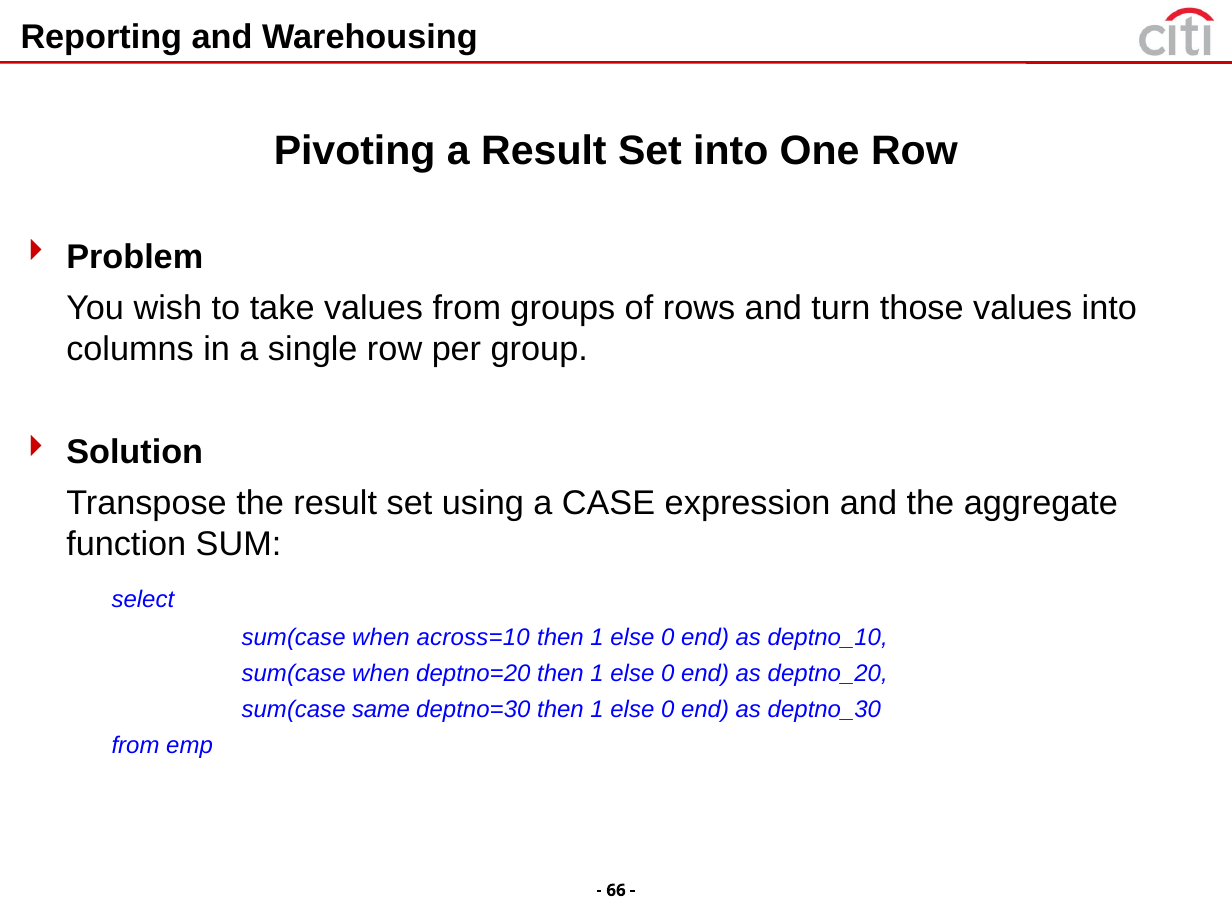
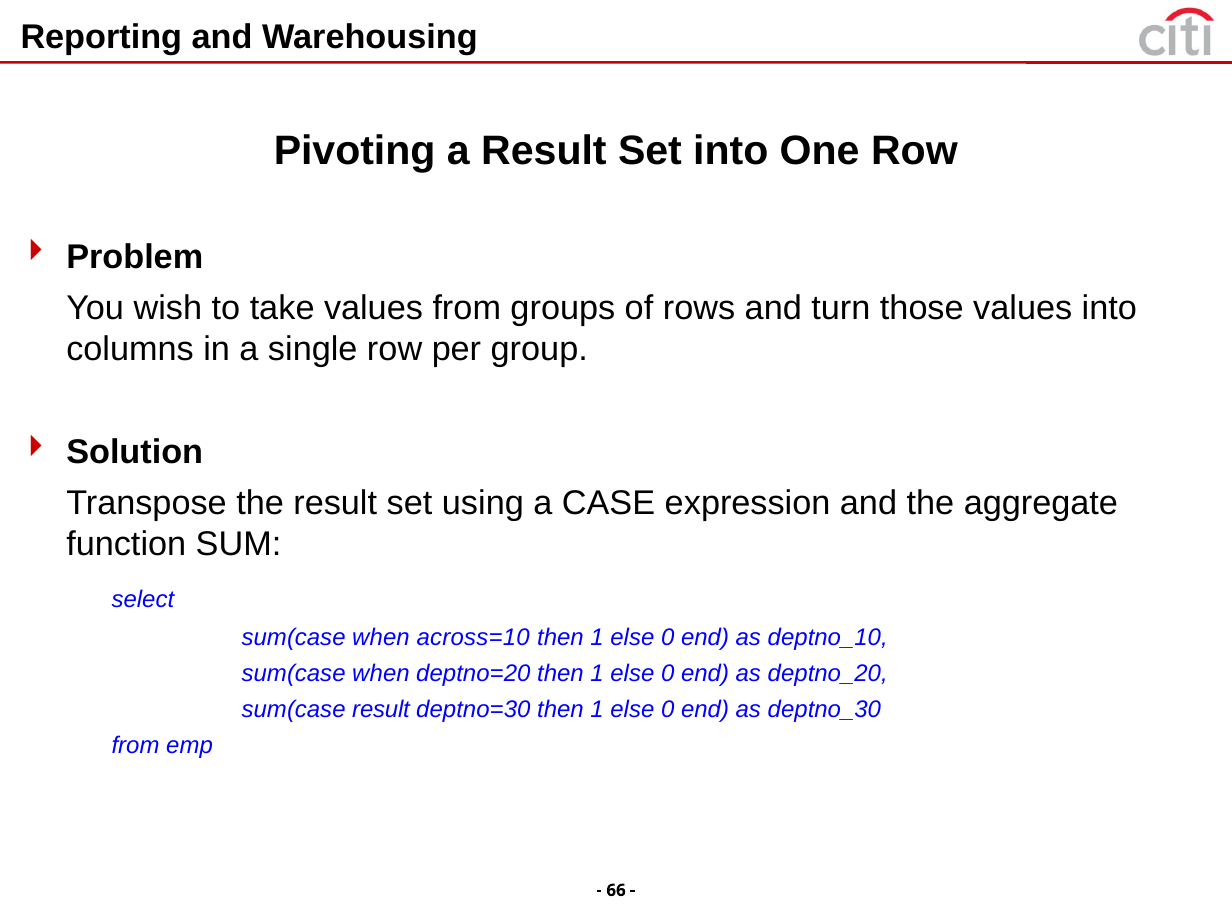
sum(case same: same -> result (381, 709)
